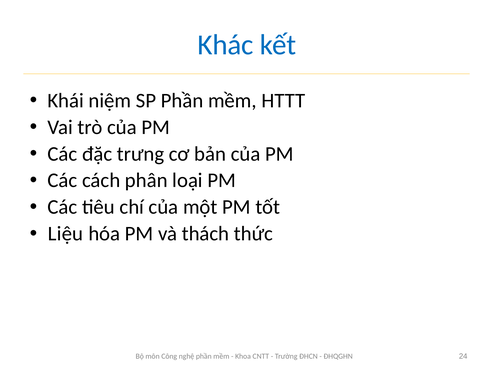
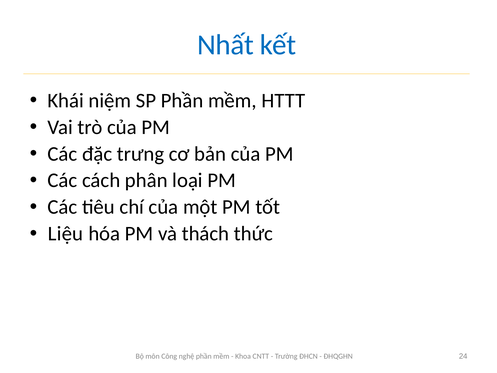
Khác: Khác -> Nhất (226, 45)
